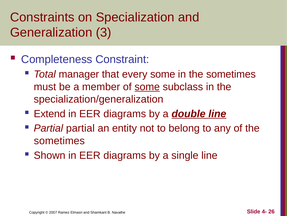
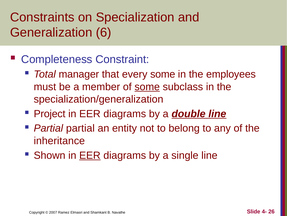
3: 3 -> 6 (104, 32)
in the sometimes: sometimes -> employees (231, 74)
Extend: Extend -> Project (50, 113)
sometimes: sometimes -> inheritance (59, 140)
EER underline: none -> present (90, 155)
